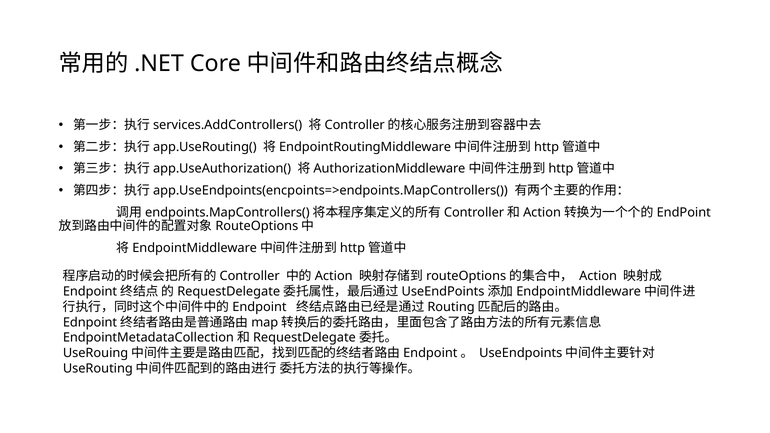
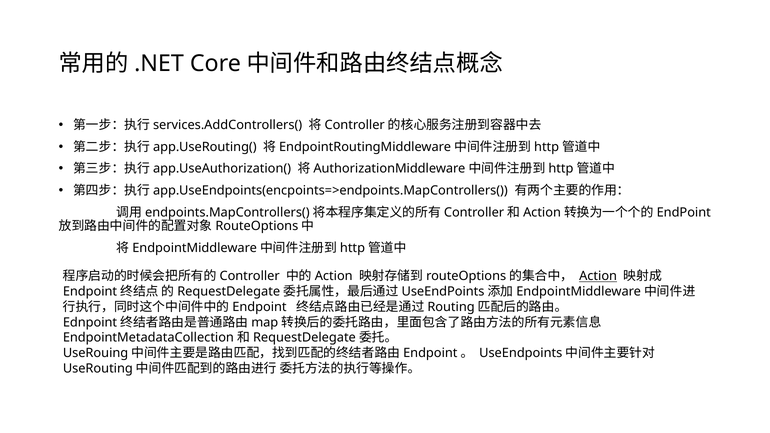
Action underline: none -> present (598, 276)
